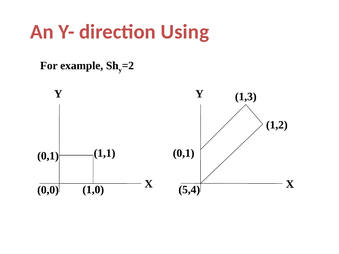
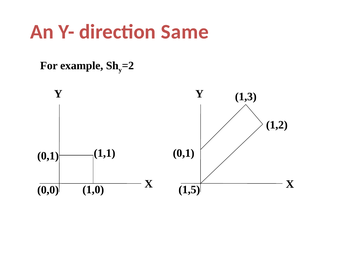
Using: Using -> Same (185, 32)
5,4: 5,4 -> 1,5 (189, 190)
